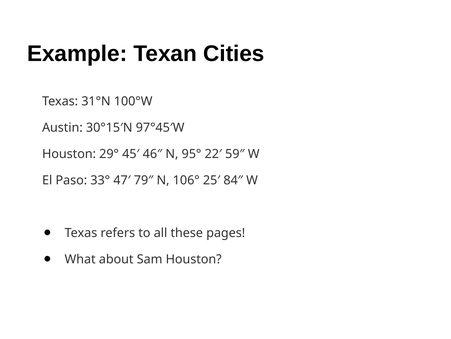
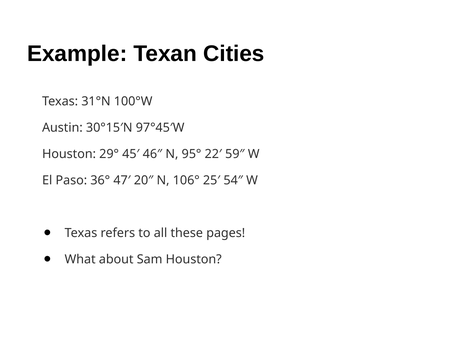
33°: 33° -> 36° (100, 180)
79″: 79″ -> 20″ (144, 180)
84″: 84″ -> 54″ (233, 180)
